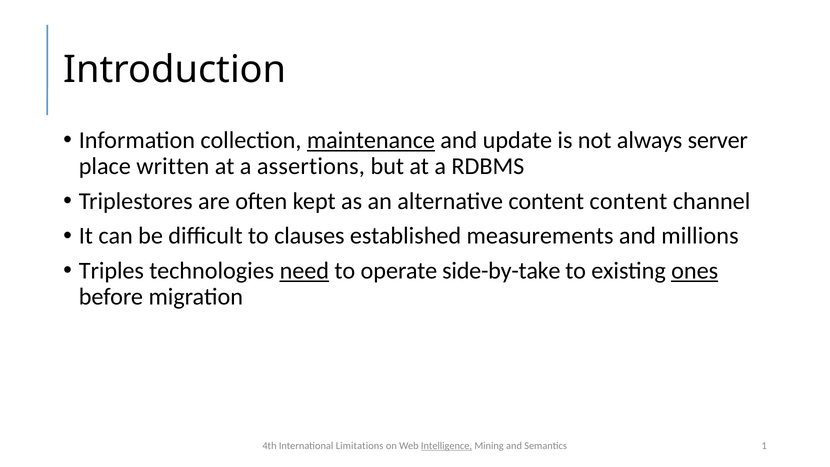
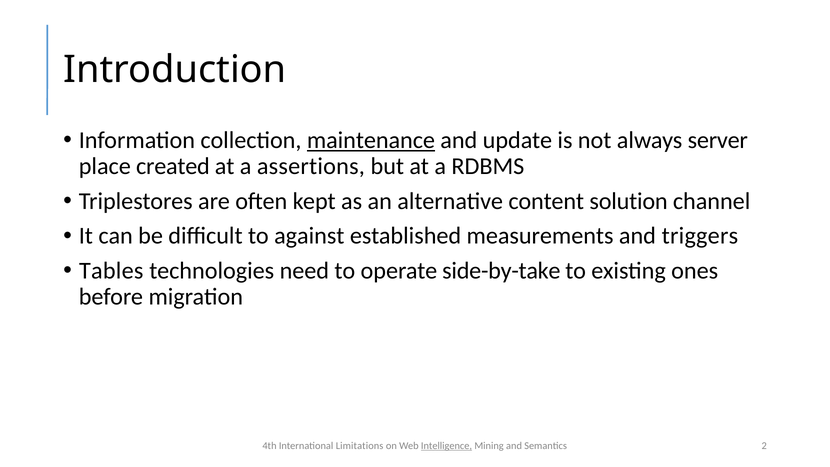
written: written -> created (173, 166)
content content: content -> solution (629, 201)
clauses: clauses -> against (309, 236)
millions: millions -> triggers (700, 236)
Triples: Triples -> Tables (111, 271)
need underline: present -> none (304, 271)
ones underline: present -> none (695, 271)
1: 1 -> 2 (764, 446)
